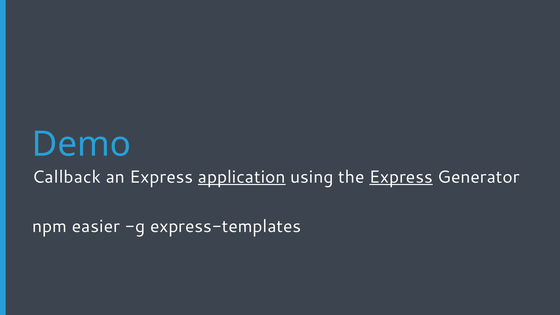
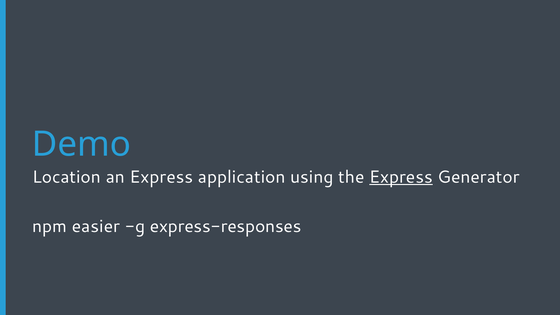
Callback: Callback -> Location (67, 177)
application underline: present -> none (242, 177)
express-templates: express-templates -> express-responses (226, 226)
